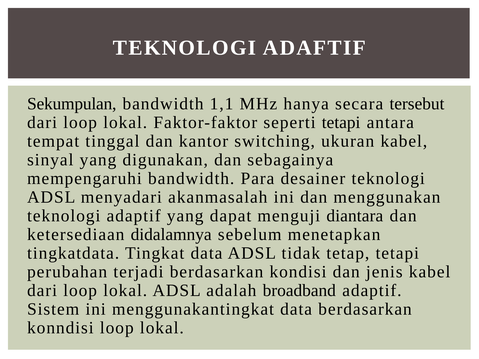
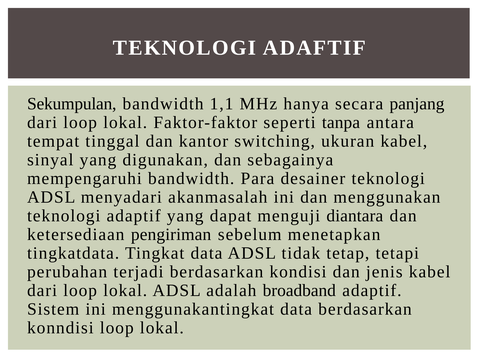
tersebut: tersebut -> panjang (417, 104)
seperti tetapi: tetapi -> tanpa (341, 123)
didalamnya: didalamnya -> pengiriman (171, 235)
